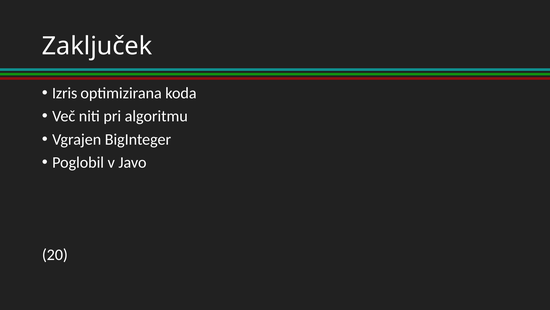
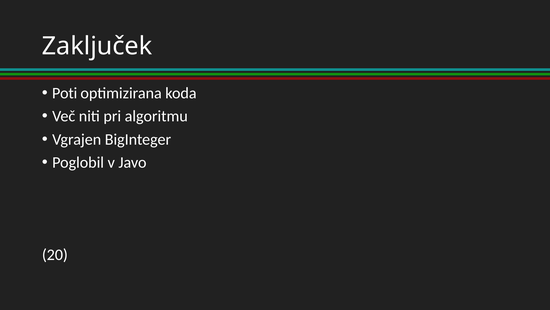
Izris: Izris -> Poti (65, 93)
